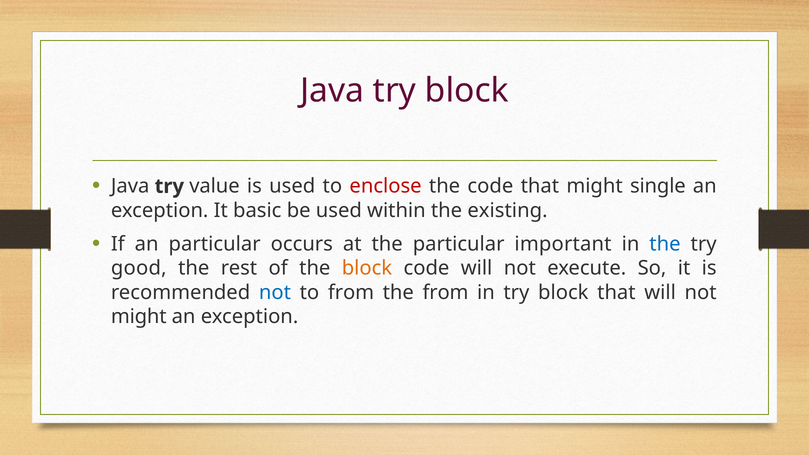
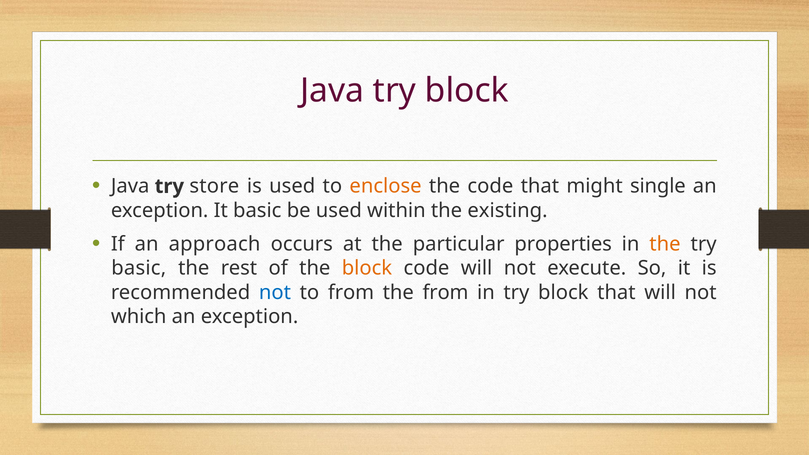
value: value -> store (214, 186)
enclose colour: red -> orange (386, 186)
an particular: particular -> approach (215, 244)
important: important -> properties (563, 244)
the colour: blue -> orange (665, 244)
good: good -> basic (139, 268)
might: might -> which (139, 317)
